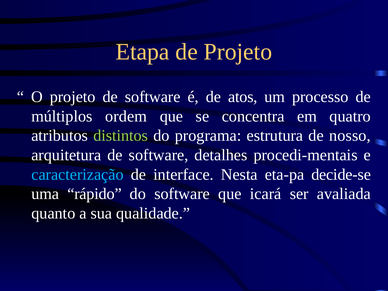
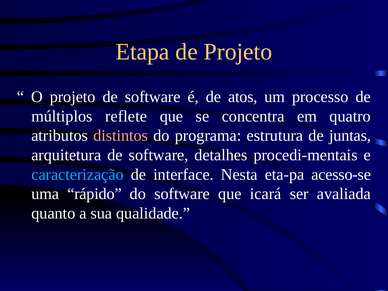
ordem: ordem -> reflete (126, 116)
distintos colour: light green -> pink (121, 136)
nosso: nosso -> juntas (350, 136)
decide-se: decide-se -> acesso-se (341, 174)
